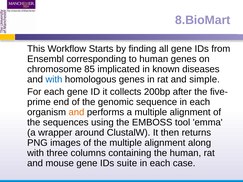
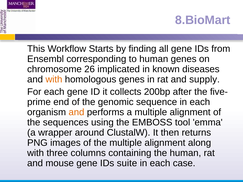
85: 85 -> 26 (90, 69)
with colour: blue -> orange (54, 79)
simple: simple -> supply (205, 79)
